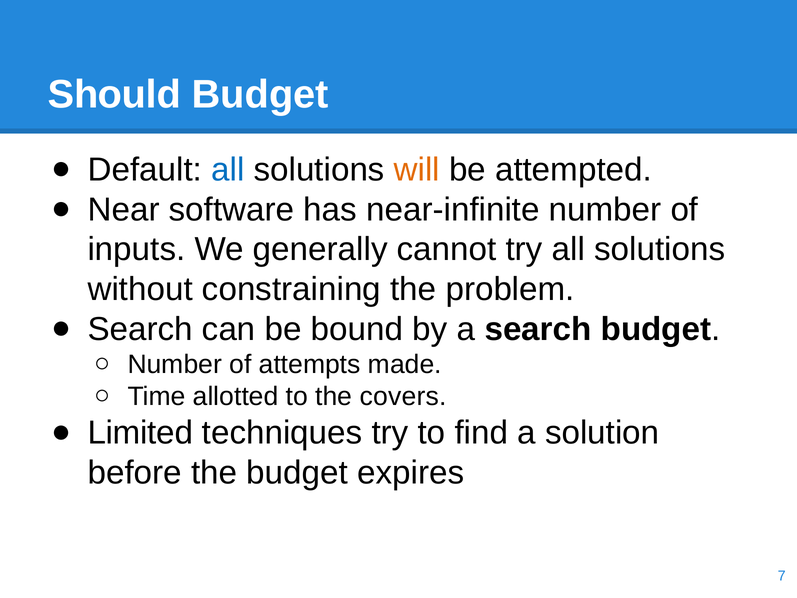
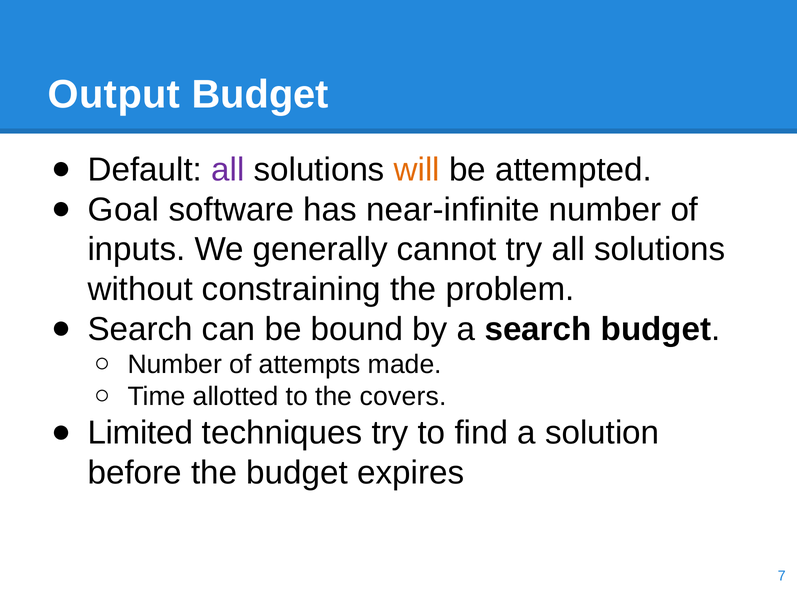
Should: Should -> Output (114, 94)
all colour: blue -> purple (228, 170)
Near: Near -> Goal (123, 210)
